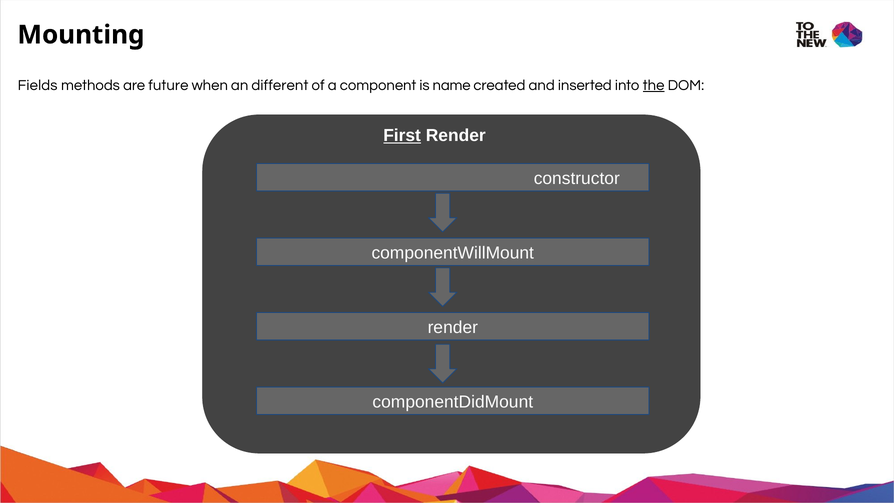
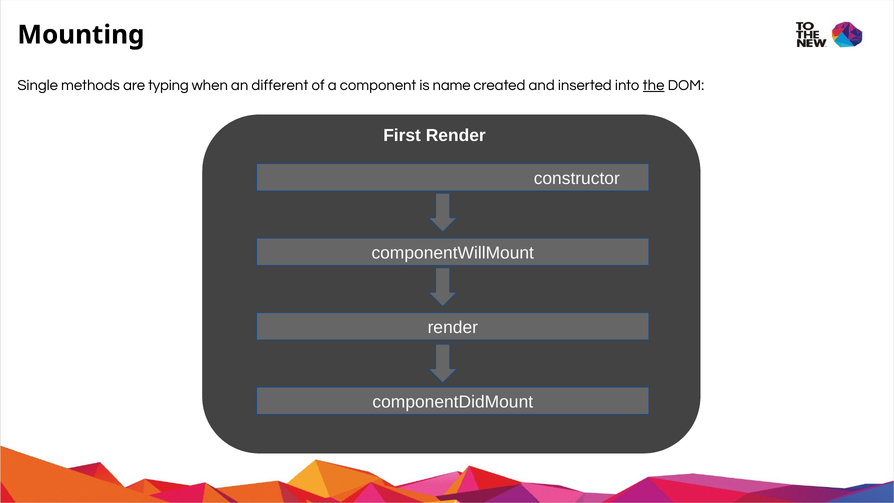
Fields: Fields -> Single (38, 85)
future: future -> typing (168, 85)
First underline: present -> none (402, 136)
